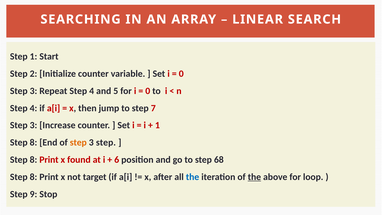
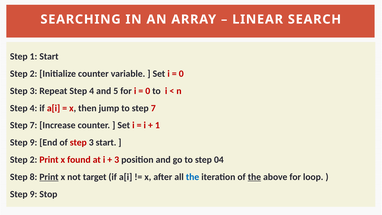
3: 3 -> 7 (33, 125)
8: 8 -> 9 (33, 142)
step colour: orange -> red (78, 142)
3 step: step -> start (106, 142)
8: 8 -> 2 (33, 160)
6: 6 -> 3 (117, 160)
68: 68 -> 04 (219, 160)
Print underline: none -> present (49, 177)
